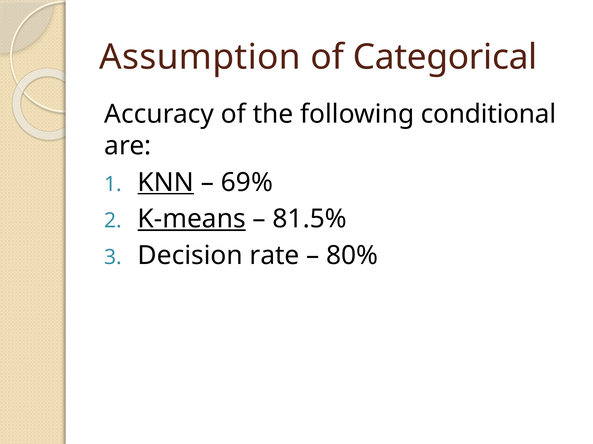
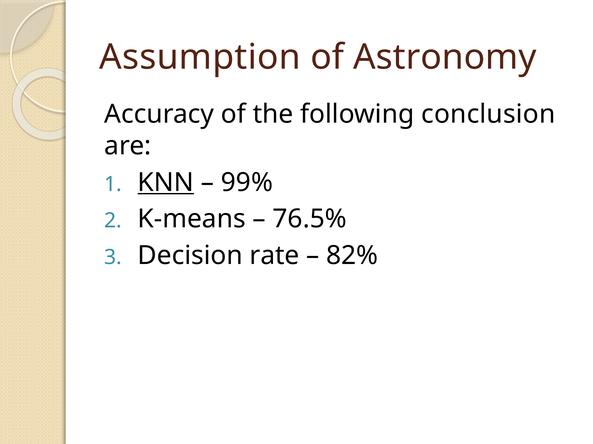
Categorical: Categorical -> Astronomy (445, 57)
conditional: conditional -> conclusion (488, 114)
69%: 69% -> 99% (247, 183)
K-means underline: present -> none (192, 219)
81.5%: 81.5% -> 76.5% (310, 219)
80%: 80% -> 82% (352, 256)
